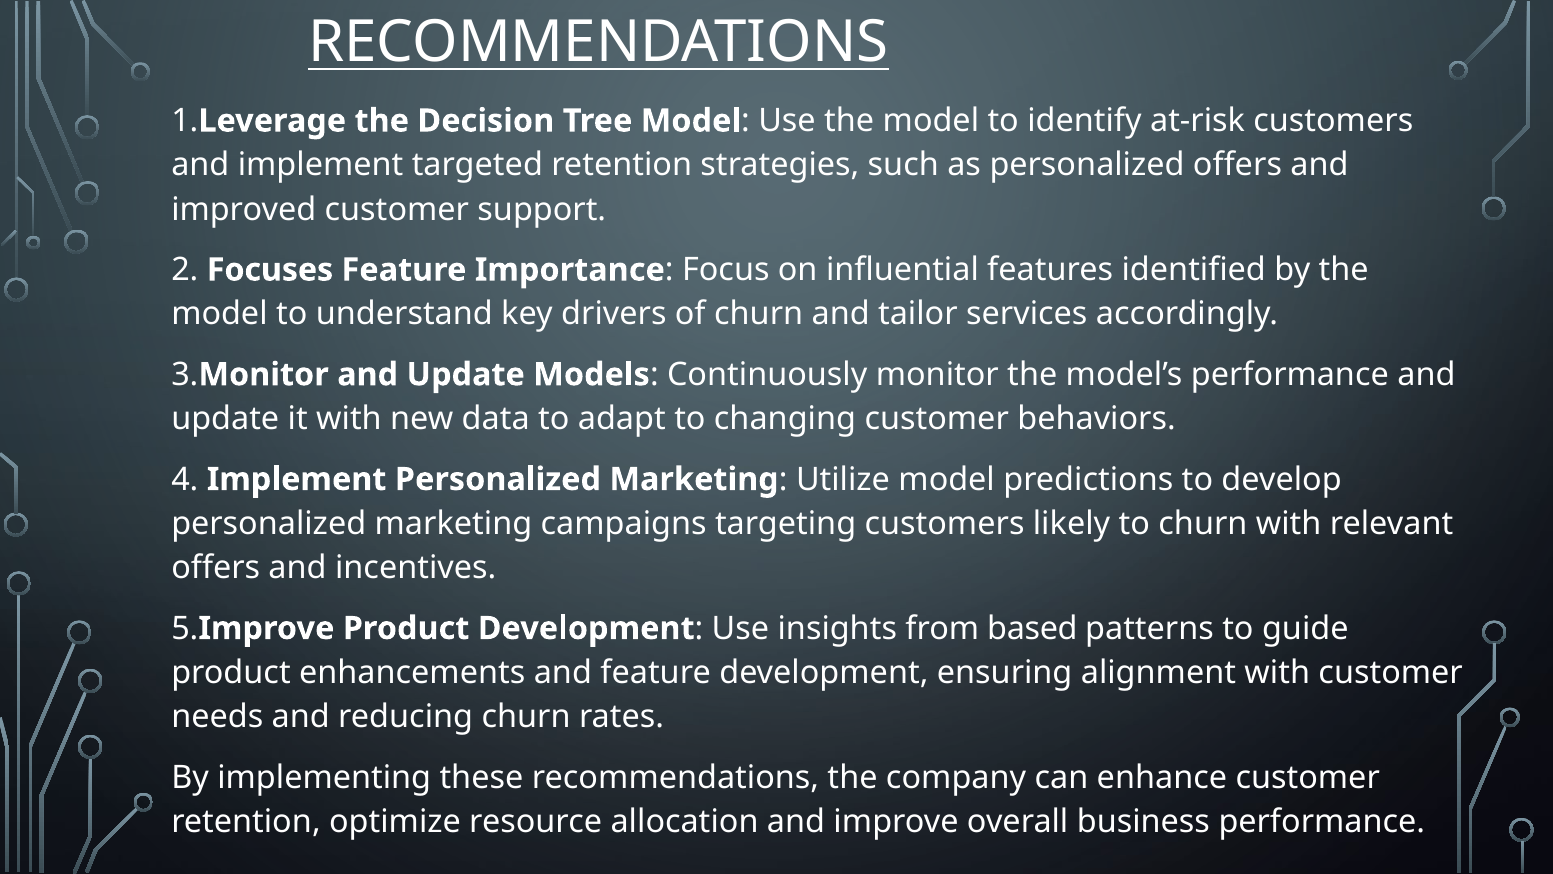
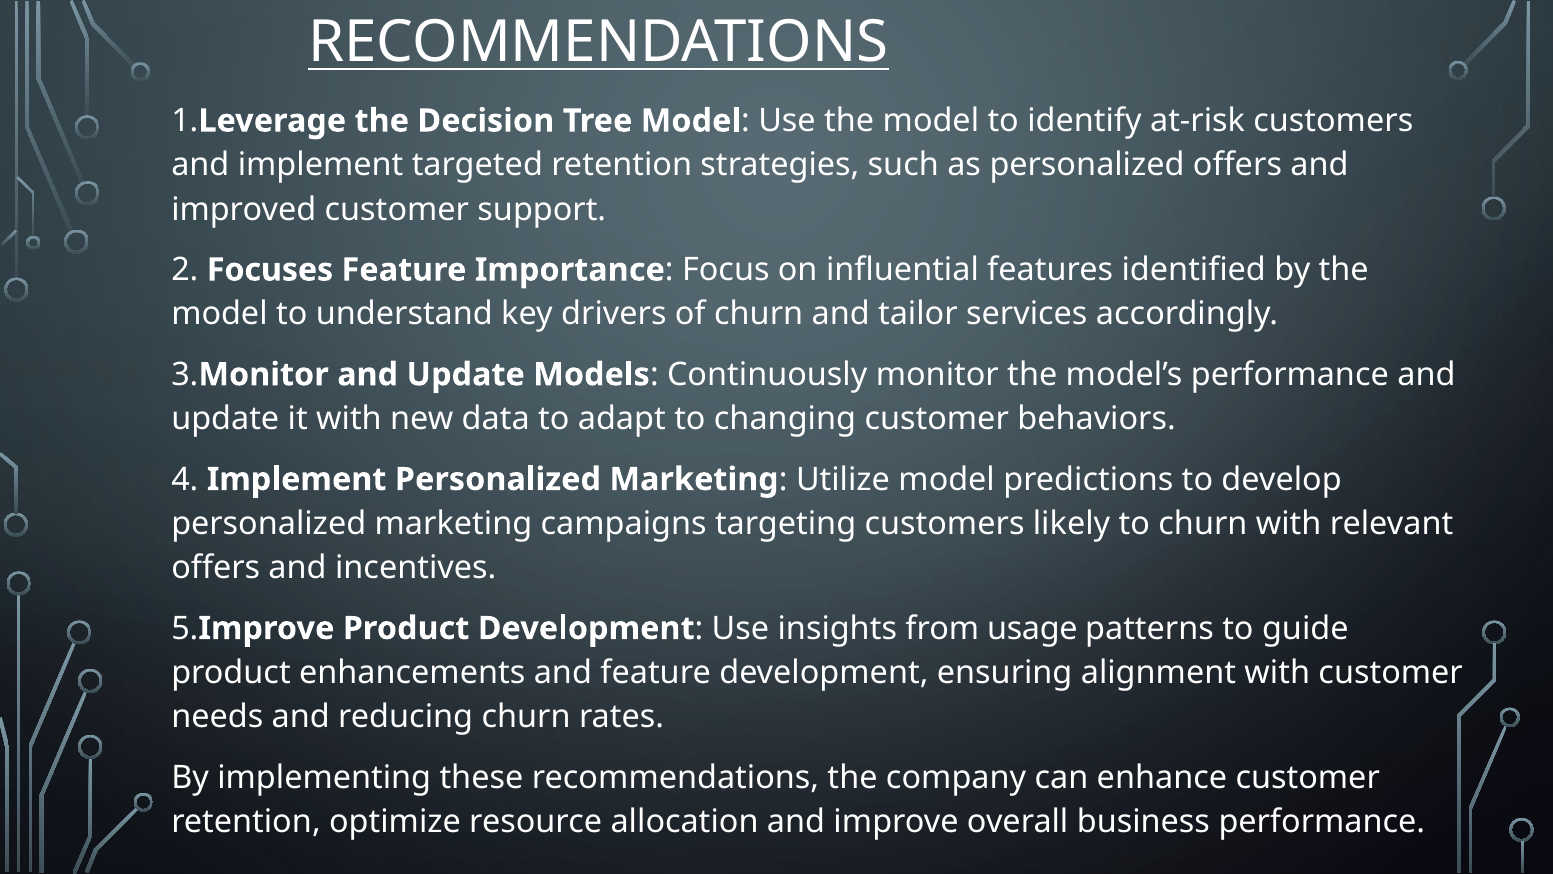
based: based -> usage (1032, 628)
